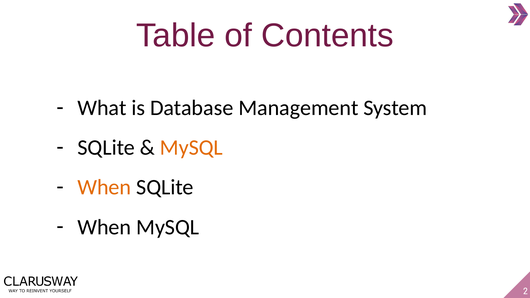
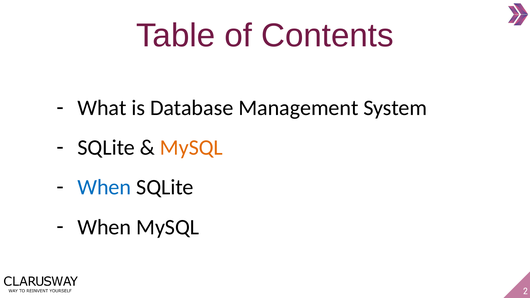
When colour: orange -> blue (104, 187)
